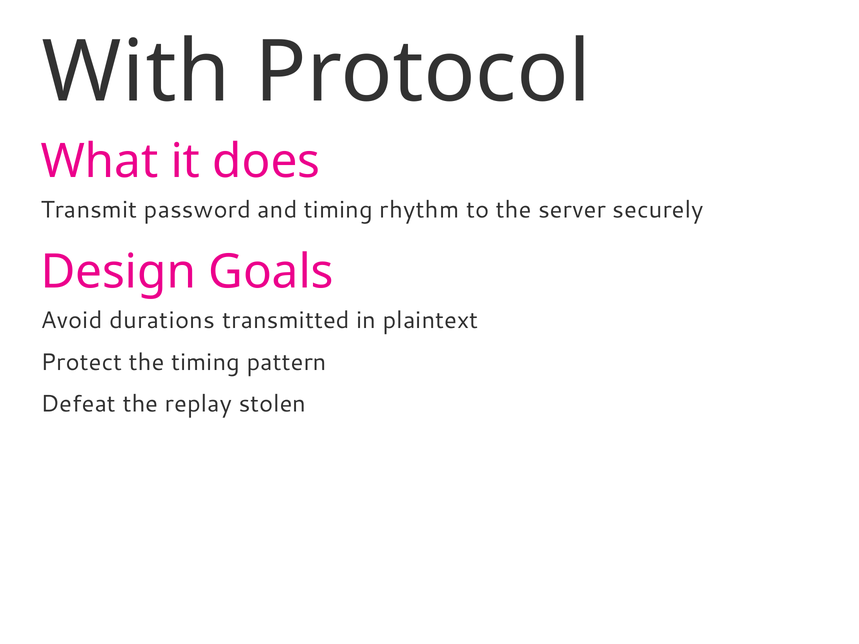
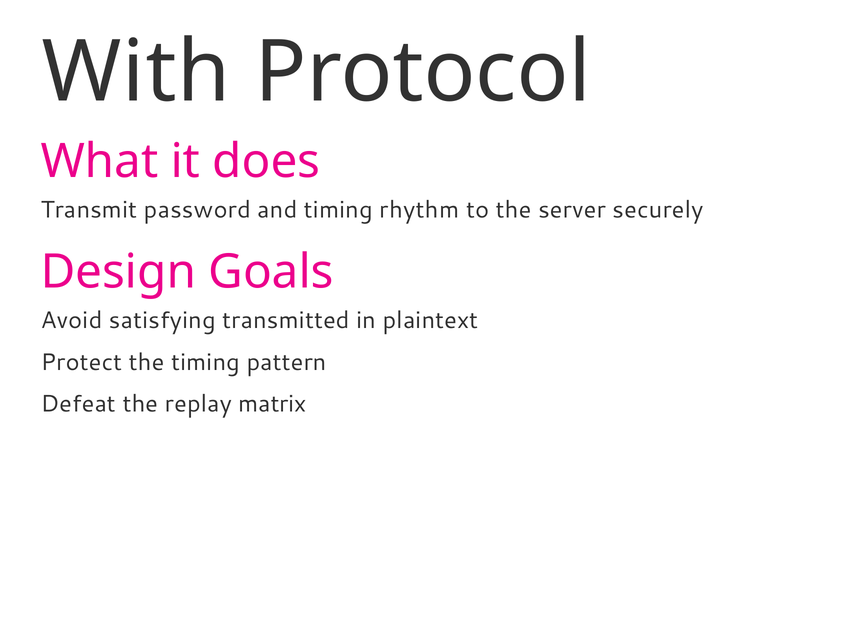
durations: durations -> satisfying (162, 321)
stolen: stolen -> matrix (272, 404)
